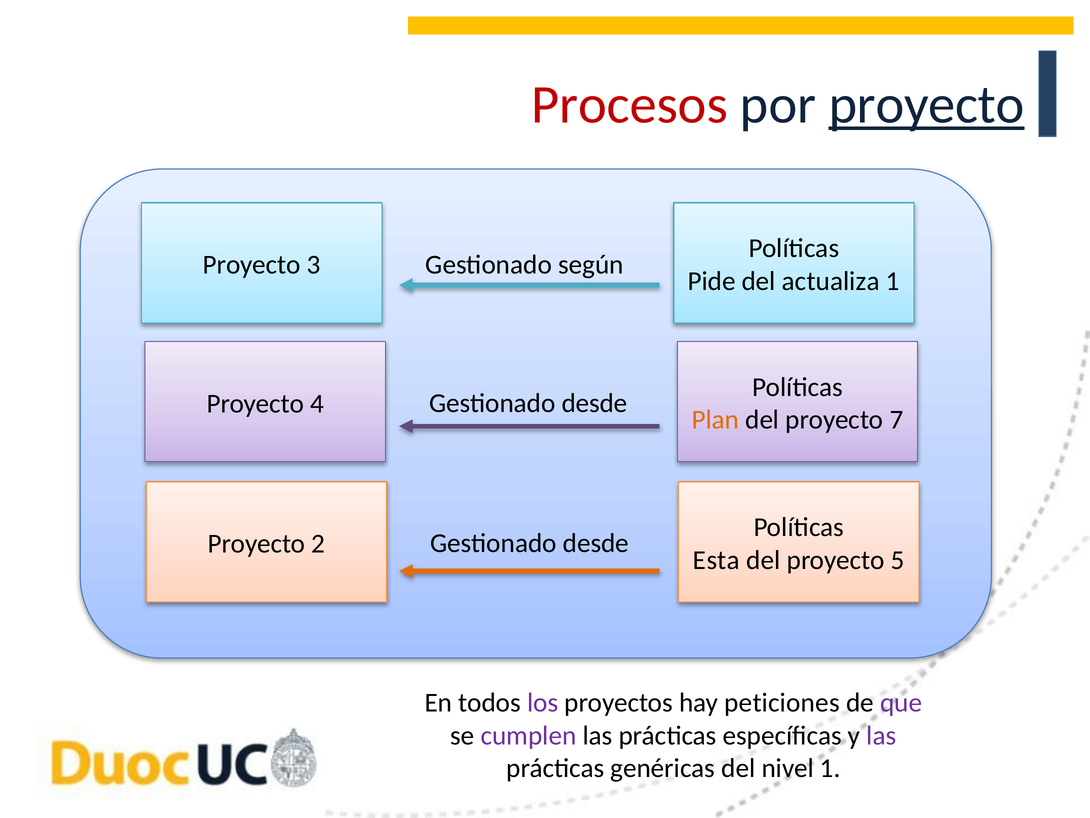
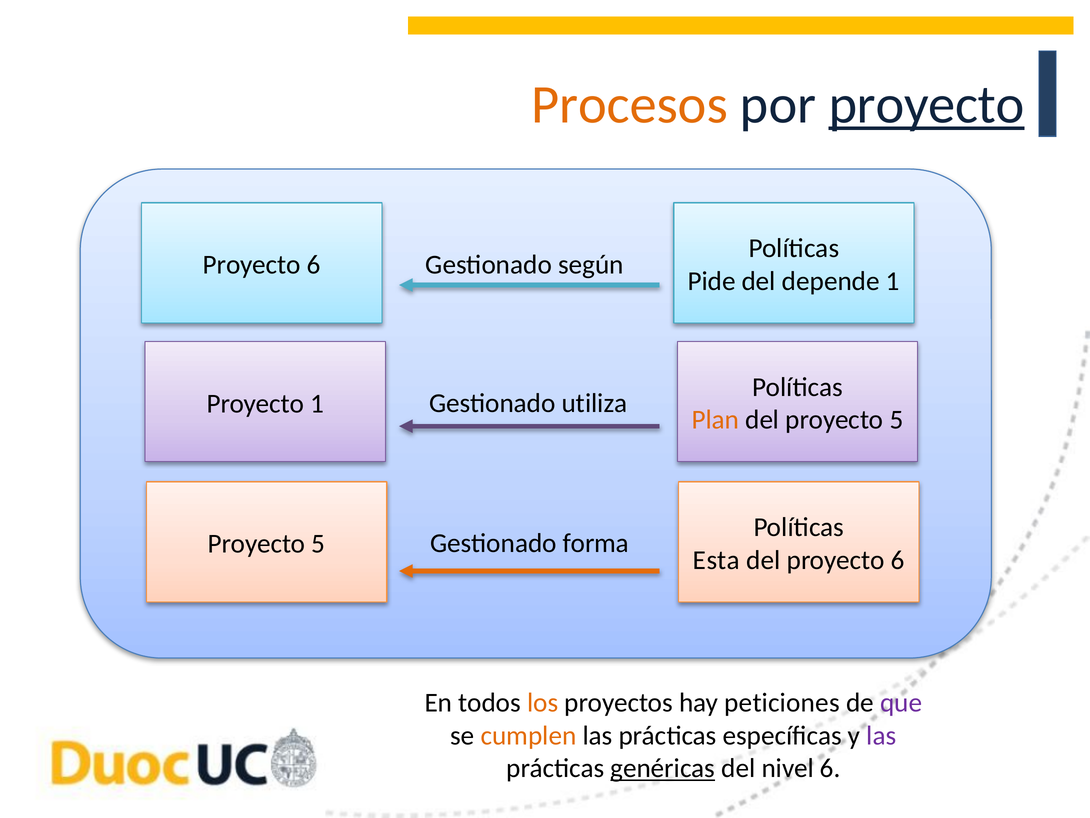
Procesos colour: red -> orange (630, 105)
3: 3 -> 6 (314, 265)
actualiza: actualiza -> depende (831, 281)
Proyecto 4: 4 -> 1 (317, 403)
desde: desde -> utiliza (595, 403)
del proyecto 7: 7 -> 5 (896, 420)
2: 2 -> 5 (318, 543)
desde: desde -> forma (596, 543)
del proyecto 5: 5 -> 6 (898, 560)
los colour: purple -> orange (543, 703)
cumplen colour: purple -> orange (529, 735)
genéricas underline: none -> present (663, 768)
nivel 1: 1 -> 6 (830, 768)
